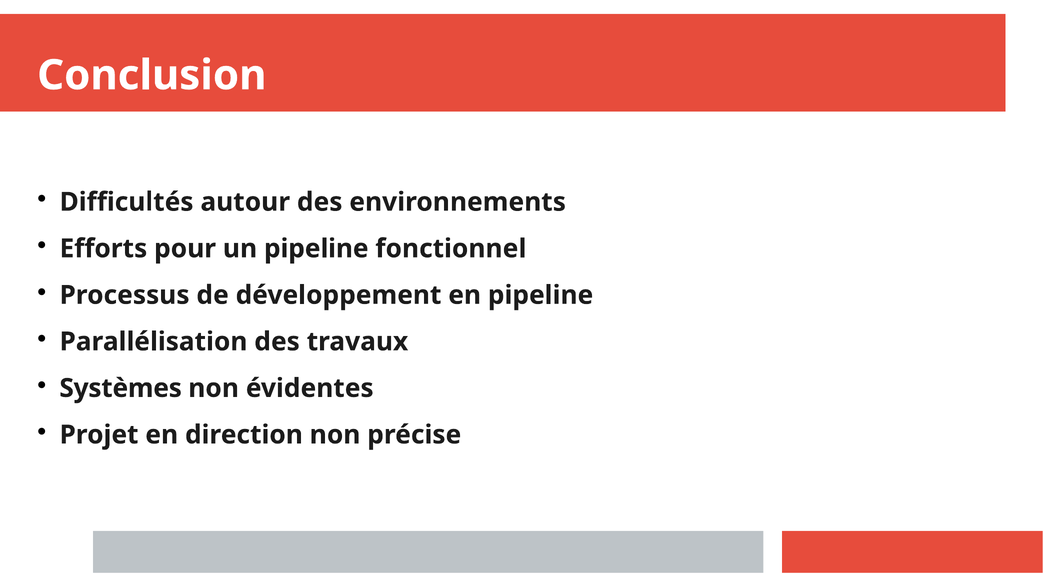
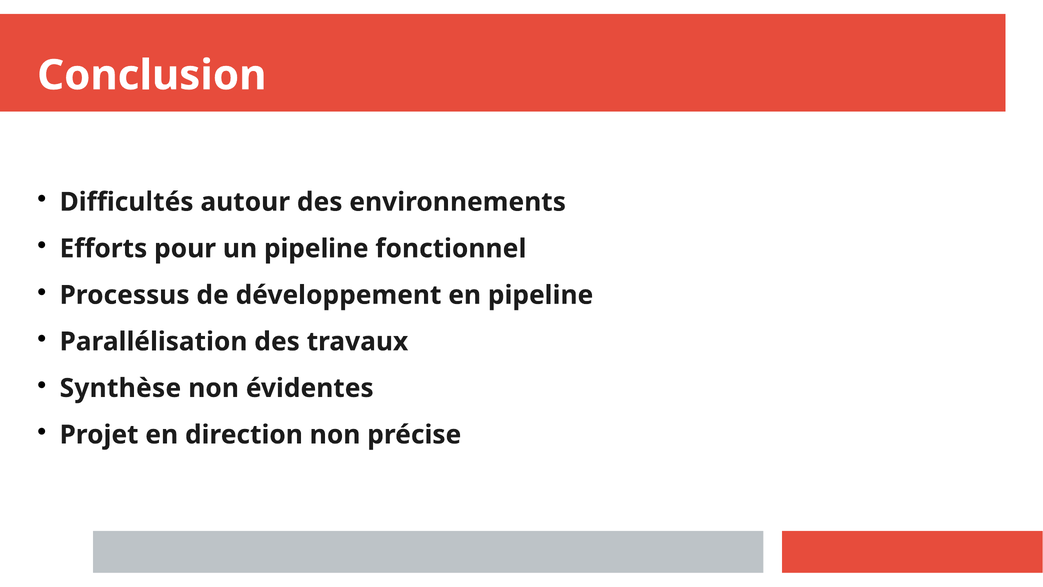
Systèmes: Systèmes -> Synthèse (120, 388)
